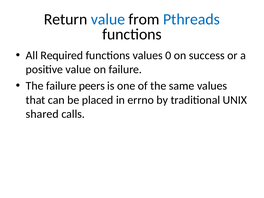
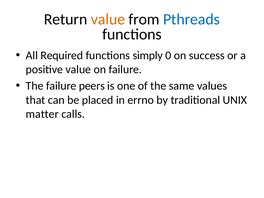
value colour: blue -> orange (108, 19)
functions values: values -> simply (148, 55)
shared: shared -> matter (42, 114)
